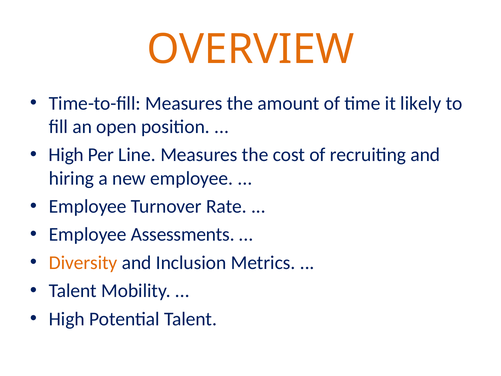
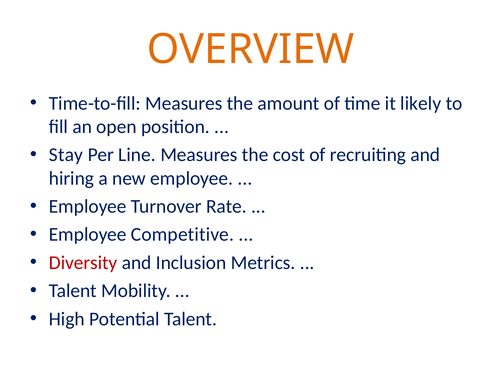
High: High -> Stay (66, 155)
Assessments: Assessments -> Competitive (183, 234)
Diversity colour: orange -> red (83, 263)
